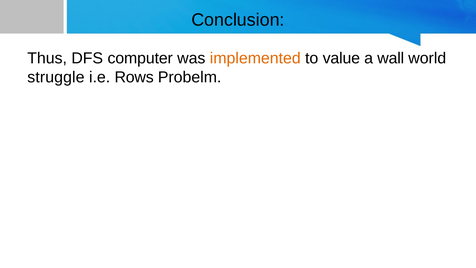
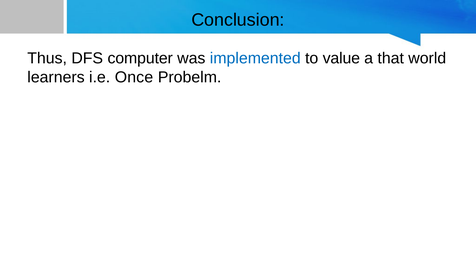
implemented colour: orange -> blue (255, 58)
wall: wall -> that (391, 58)
struggle: struggle -> learners (56, 77)
Rows: Rows -> Once (134, 77)
